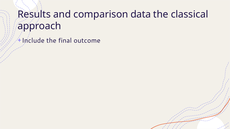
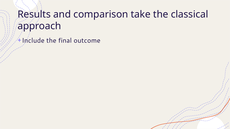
data: data -> take (141, 14)
